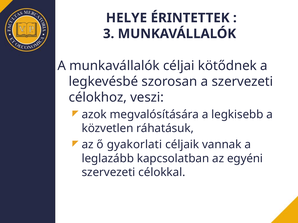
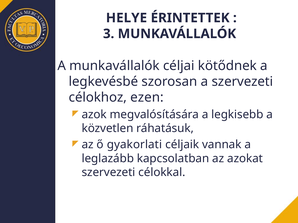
veszi: veszi -> ezen (147, 98)
egyéni: egyéni -> azokat (245, 159)
